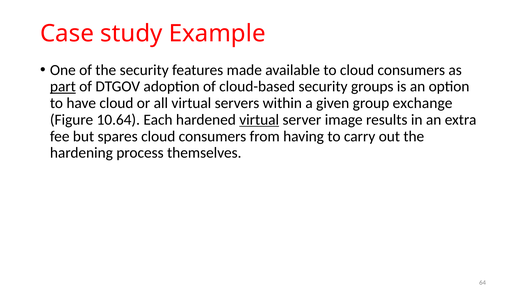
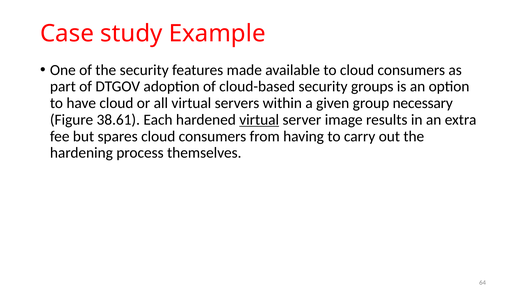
part underline: present -> none (63, 87)
exchange: exchange -> necessary (423, 103)
10.64: 10.64 -> 38.61 (118, 120)
